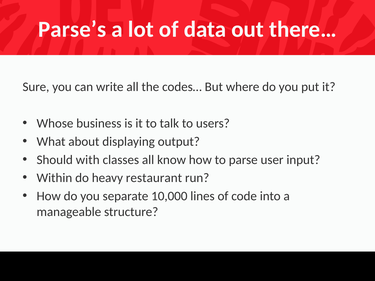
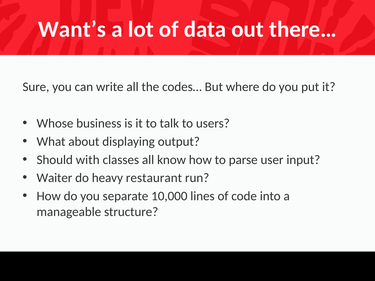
Parse’s: Parse’s -> Want’s (72, 29)
Within: Within -> Waiter (54, 178)
